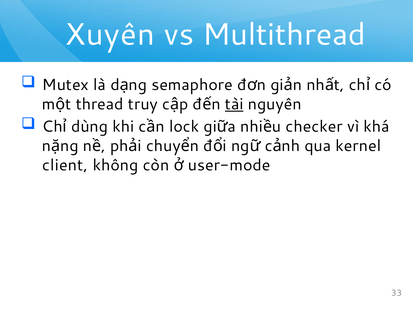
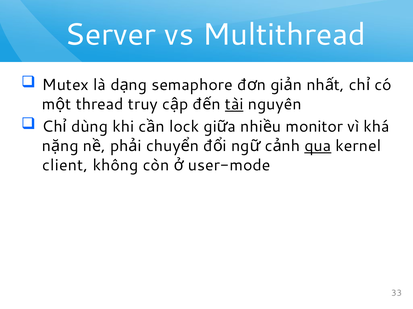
Xuyên: Xuyên -> Server (110, 35)
checker: checker -> monitor (314, 127)
qua underline: none -> present (318, 146)
